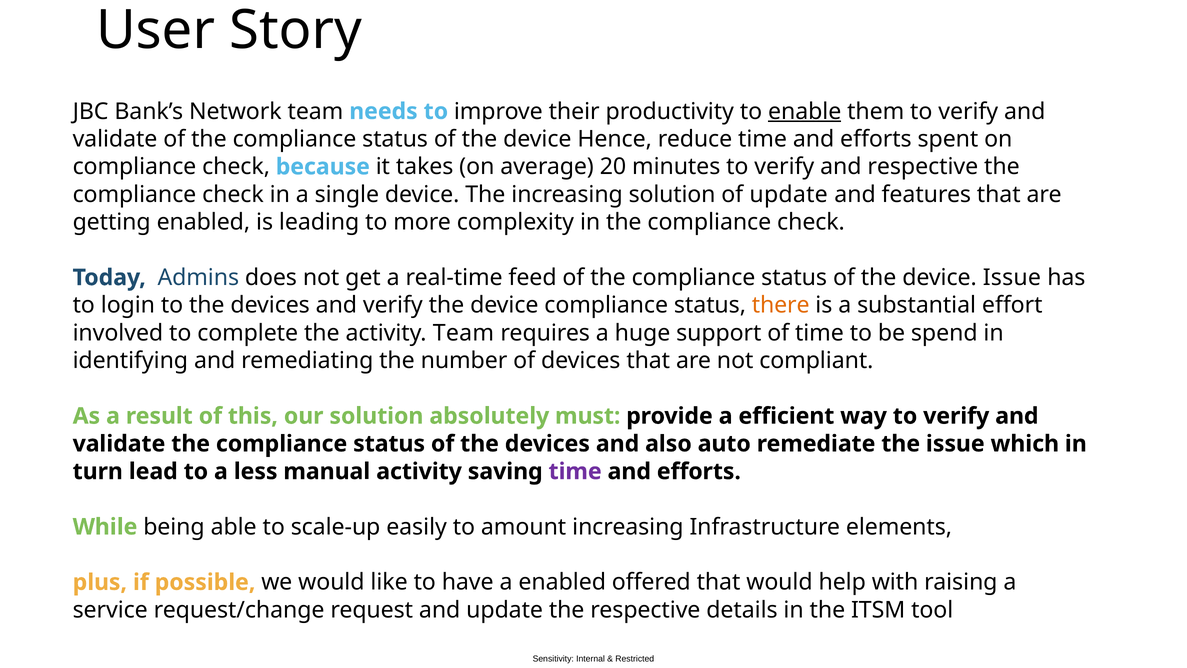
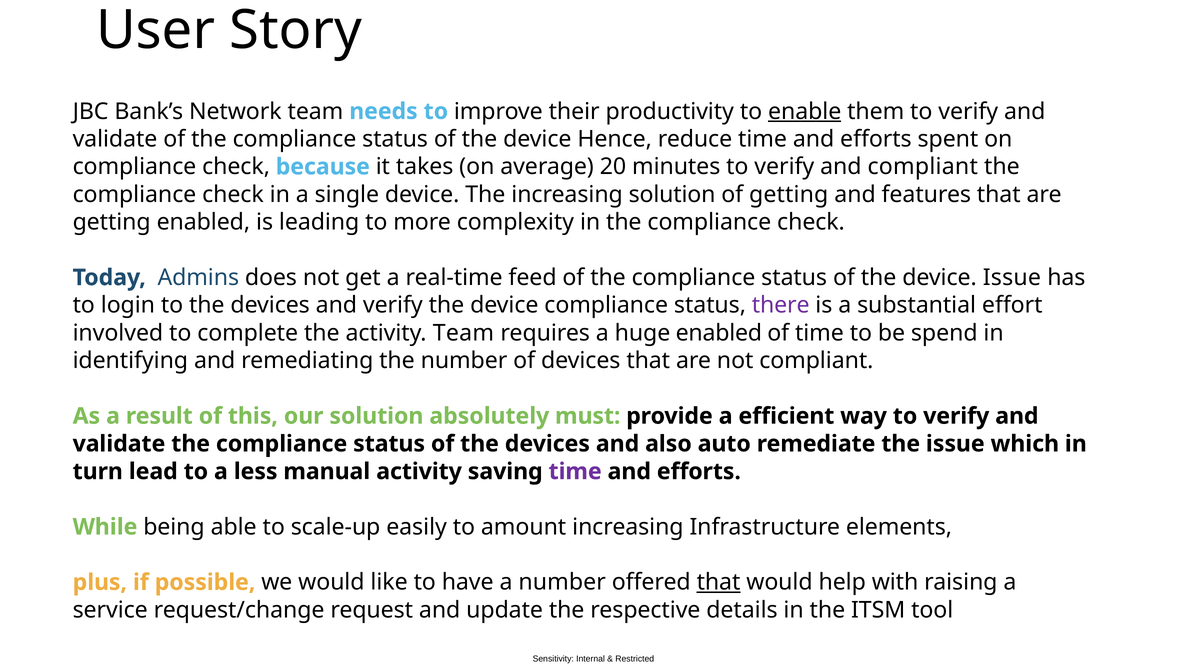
and respective: respective -> compliant (923, 167)
of update: update -> getting (789, 194)
there colour: orange -> purple (781, 305)
huge support: support -> enabled (719, 333)
a enabled: enabled -> number (562, 582)
that underline: none -> present (718, 582)
